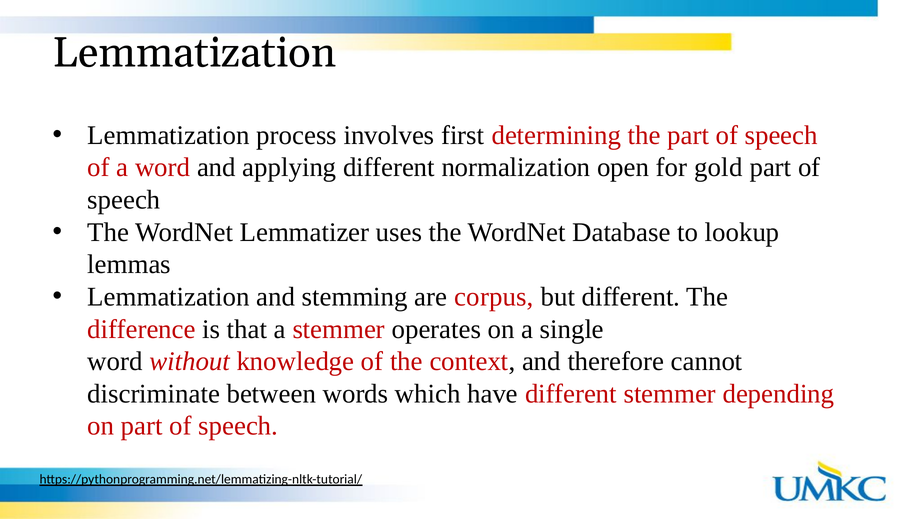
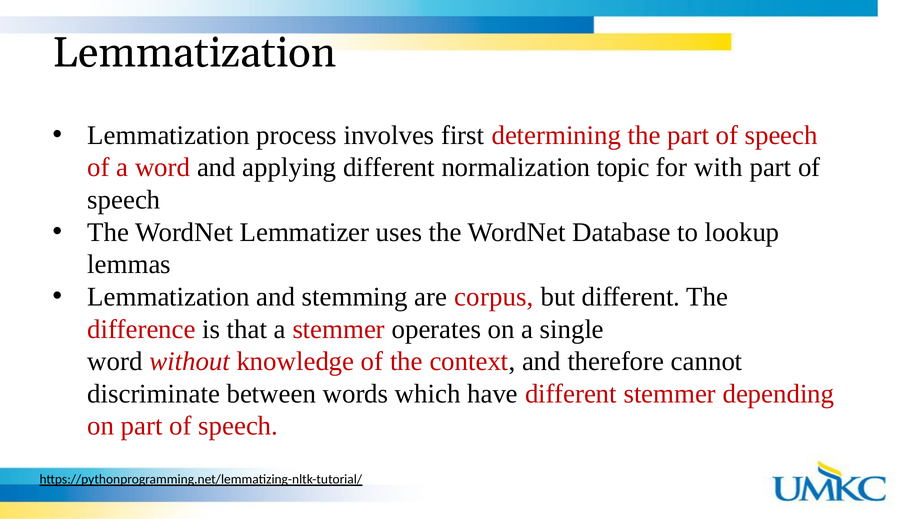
open: open -> topic (623, 167)
gold: gold -> with (718, 167)
